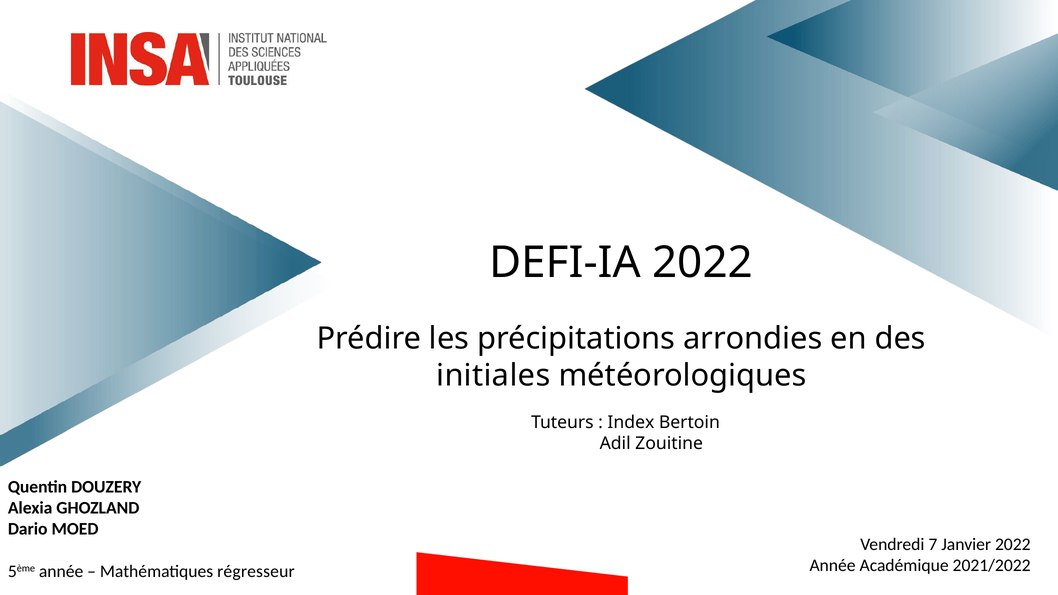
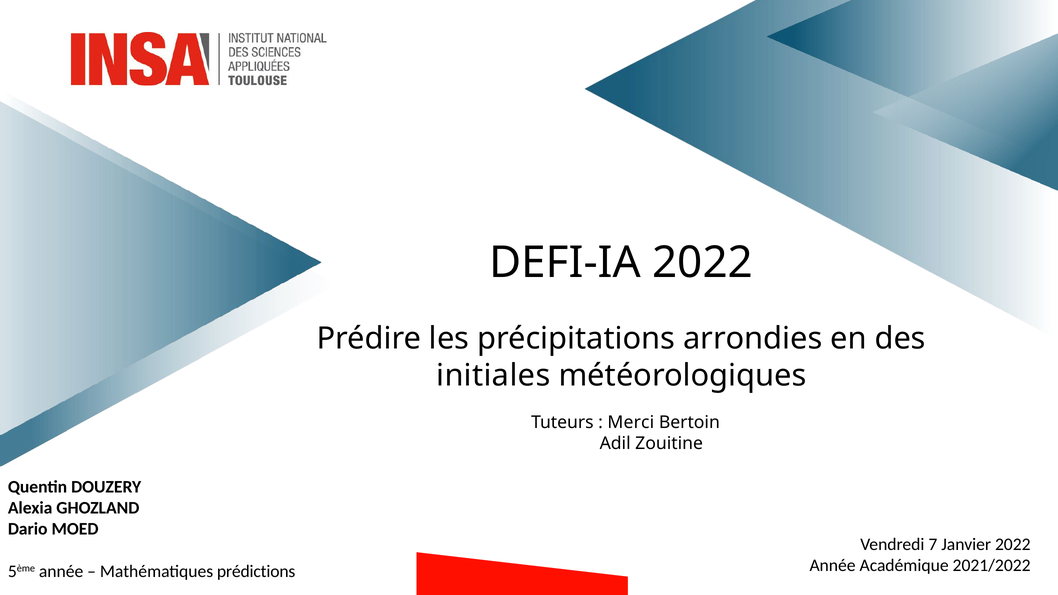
Index: Index -> Merci (631, 422)
régresseur: régresseur -> prédictions (256, 572)
